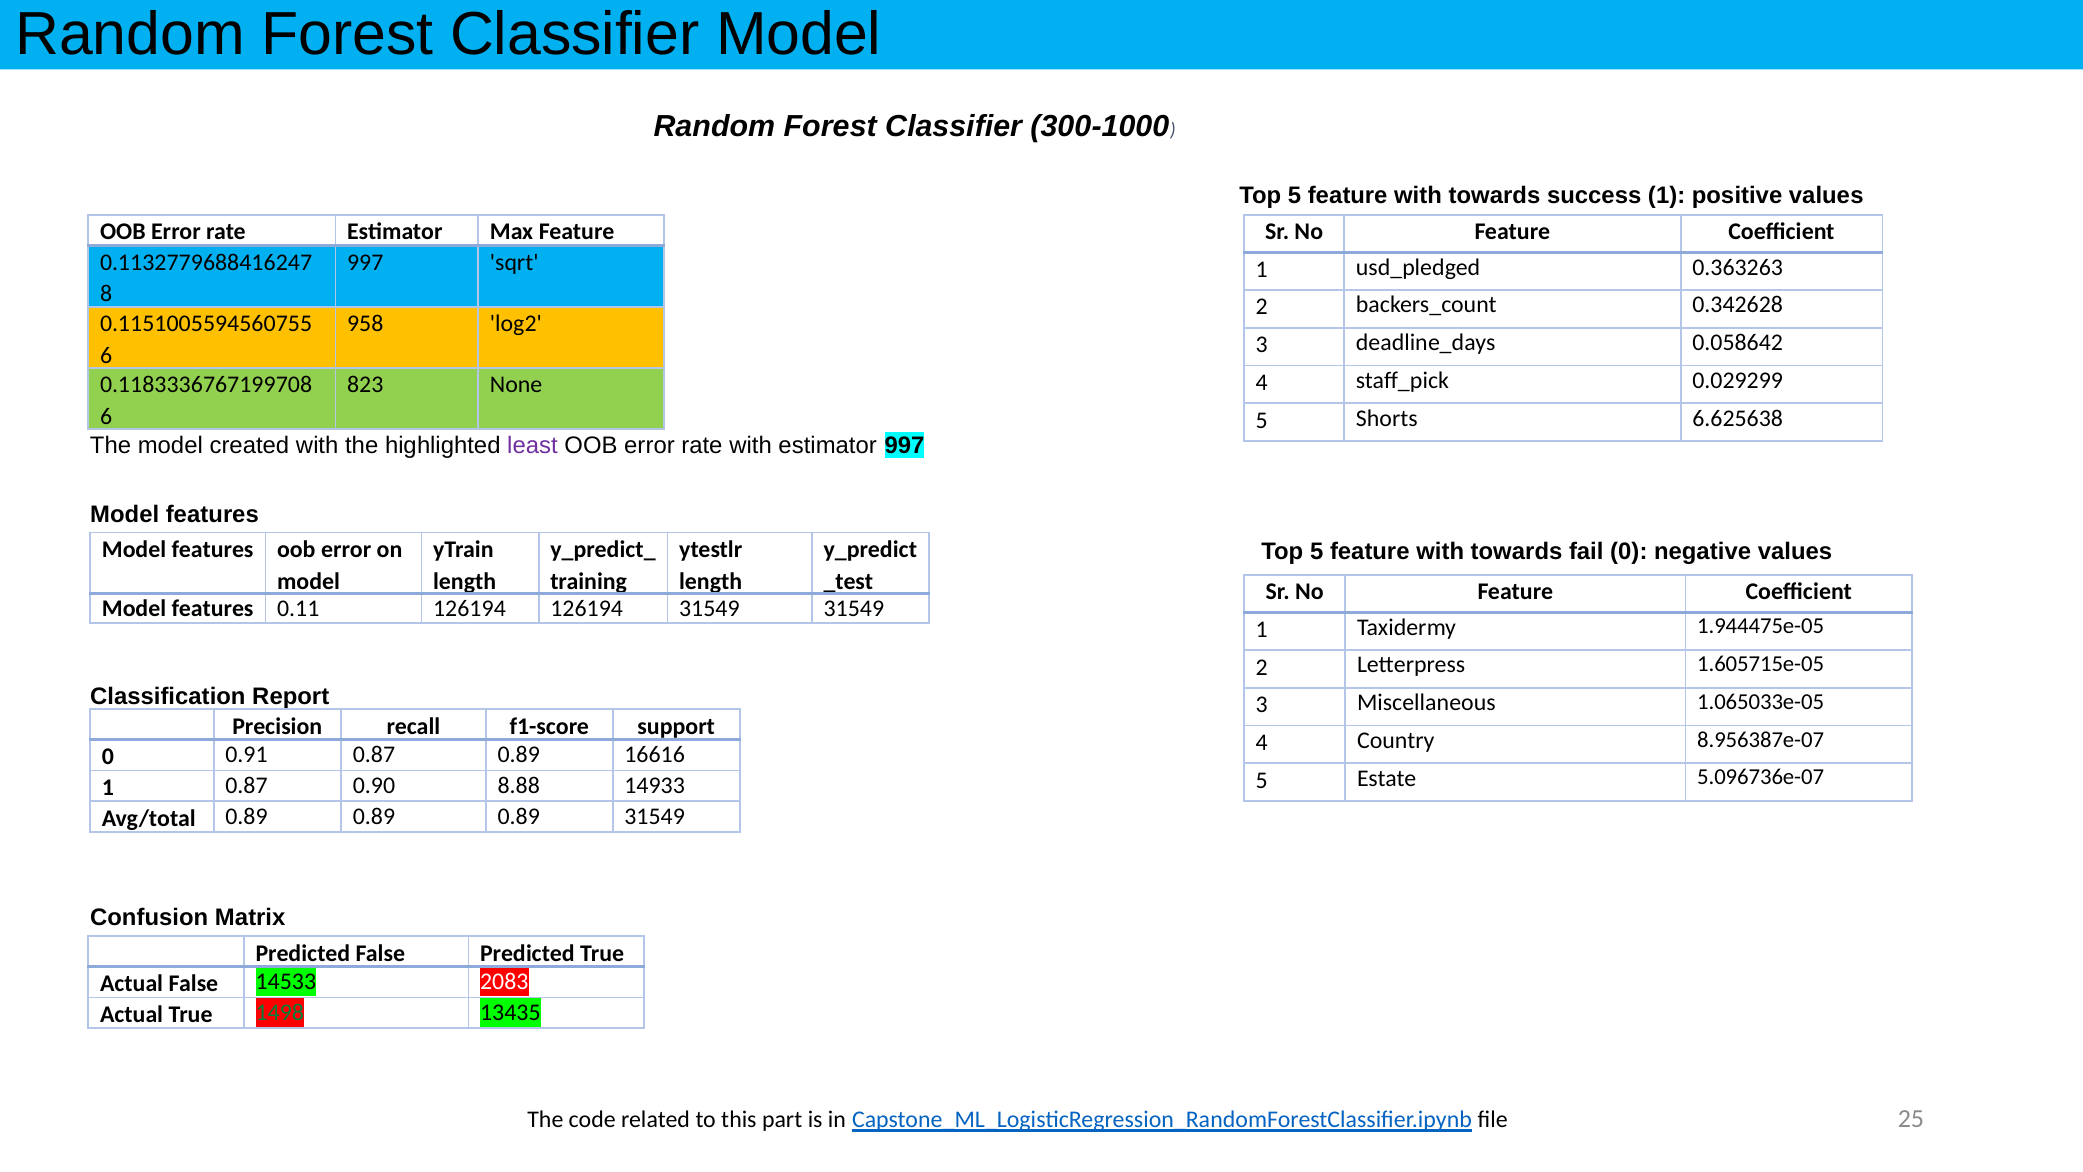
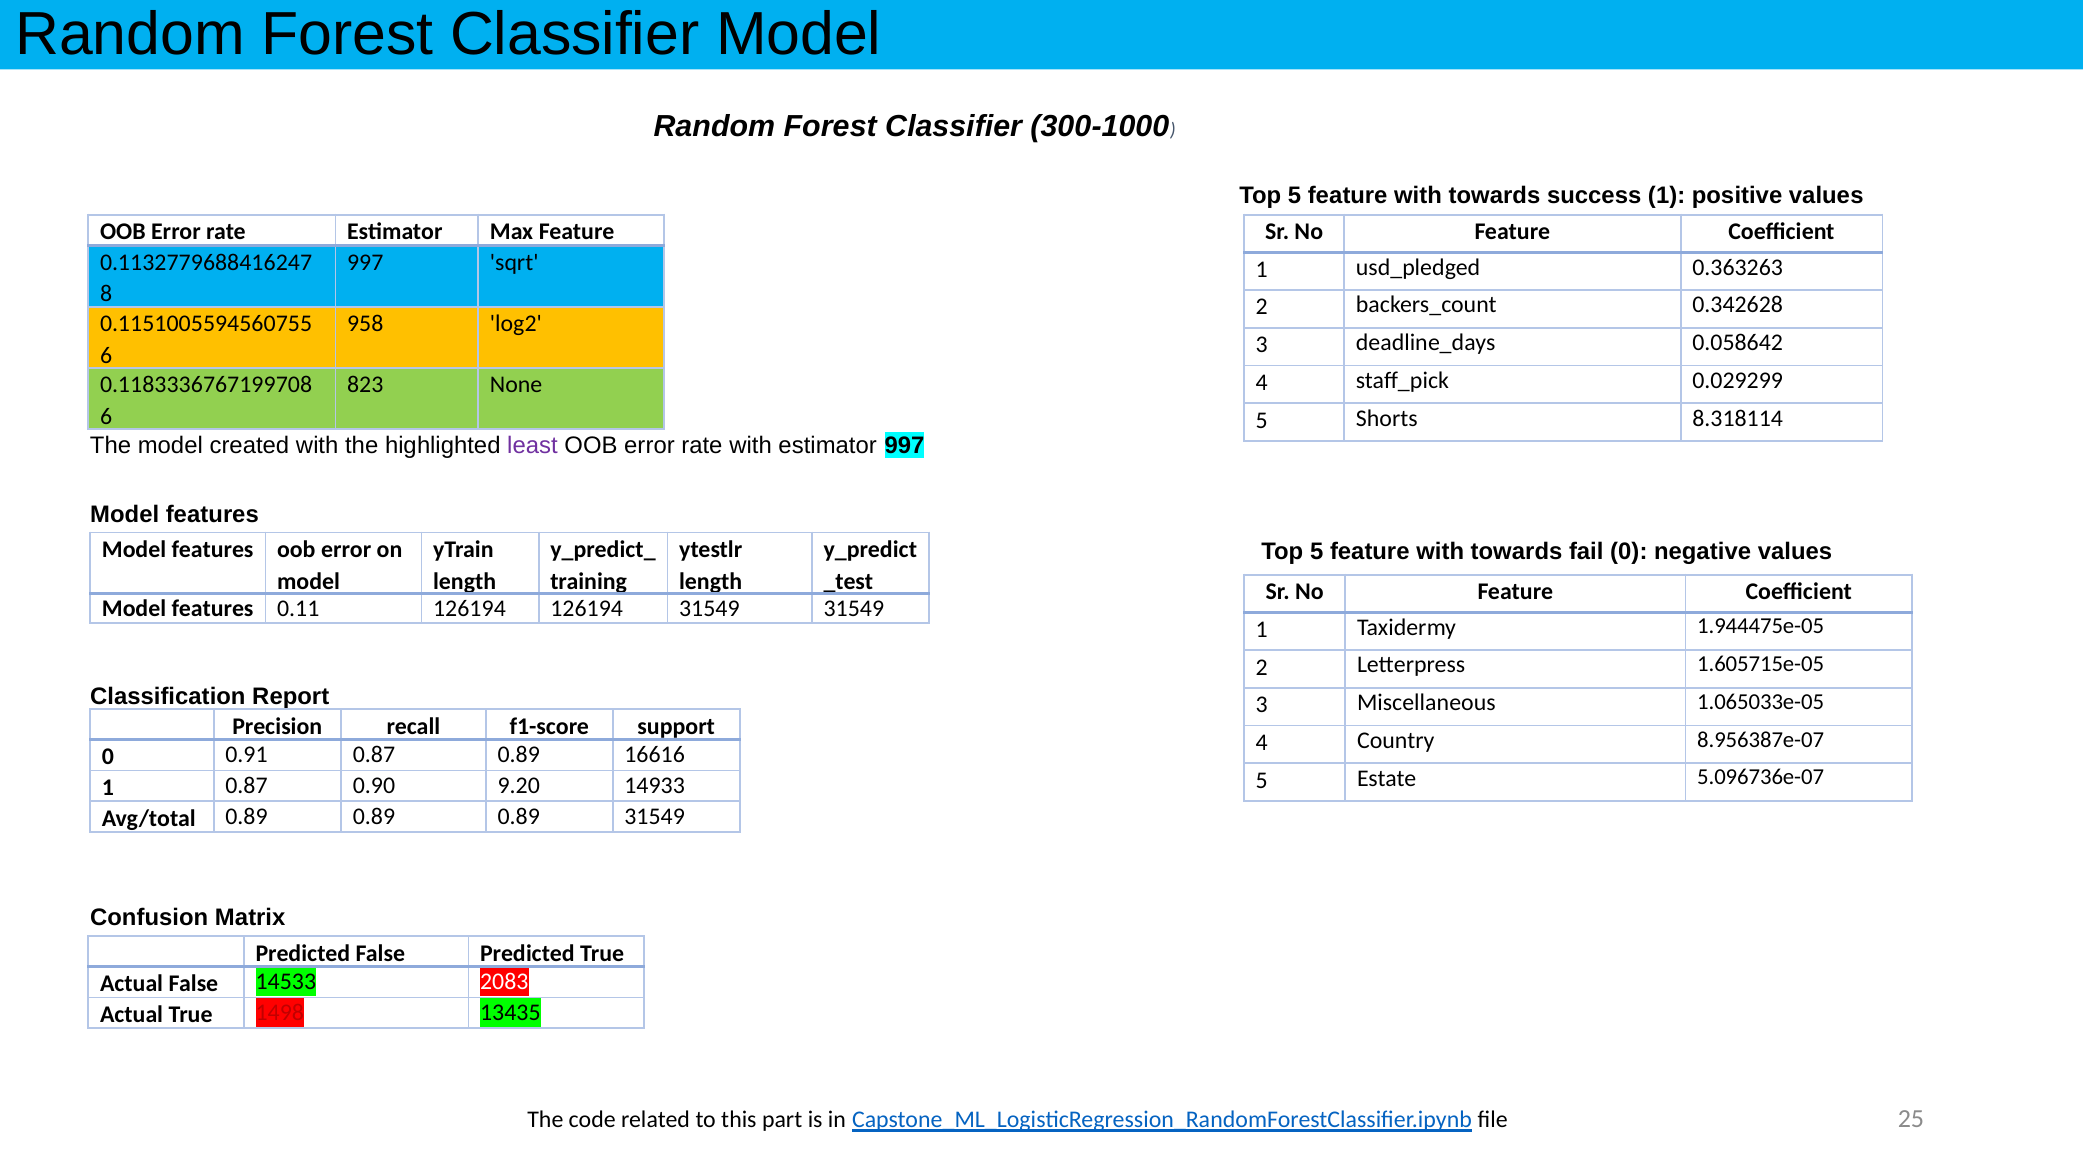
6.625638: 6.625638 -> 8.318114 (1738, 418)
8.88: 8.88 -> 9.20 (519, 785)
1498 colour: green -> red (280, 1012)
